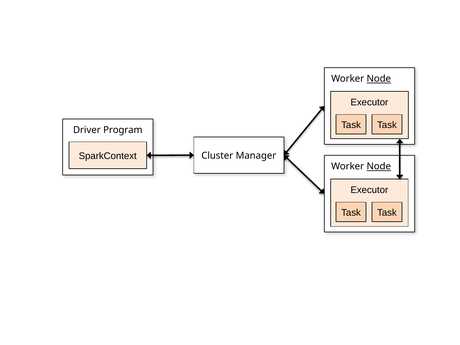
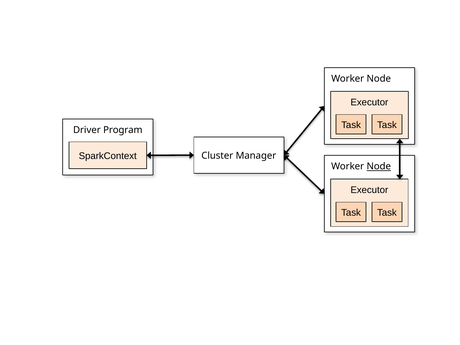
Node underline: present -> none (379, 79)
